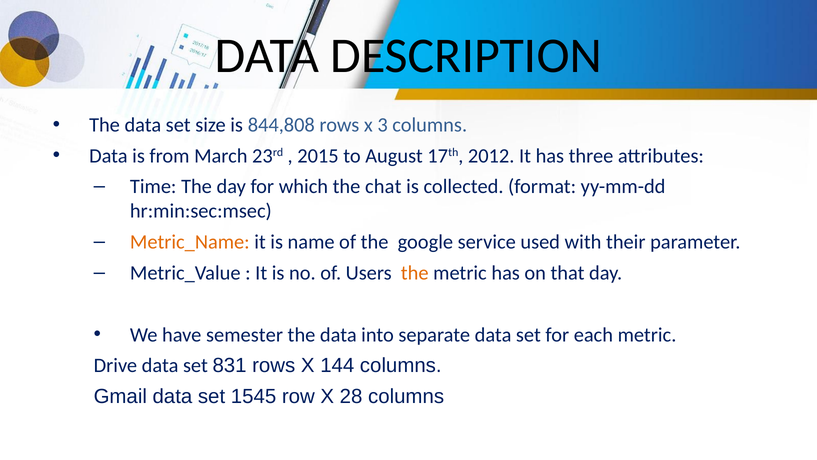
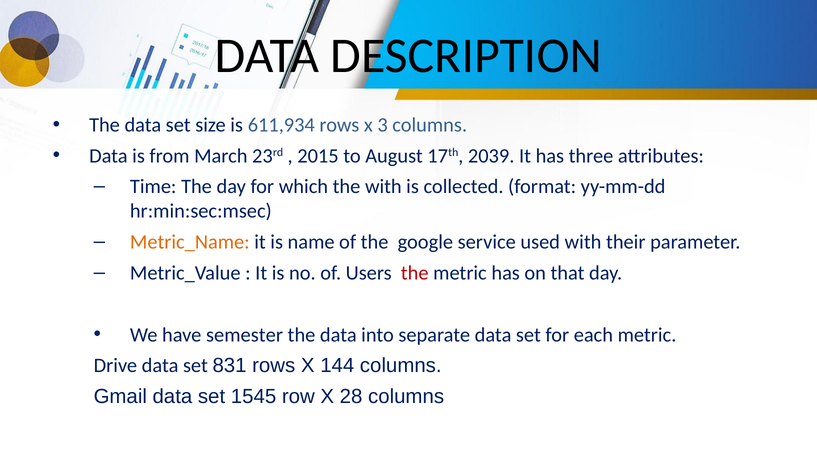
844,808: 844,808 -> 611,934 (281, 125)
2012: 2012 -> 2039 (491, 156)
the chat: chat -> with (383, 187)
the colour: orange -> red (415, 273)
